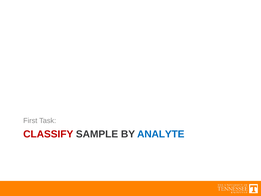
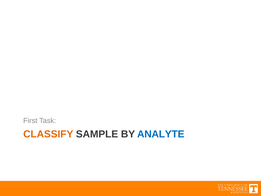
CLASSIFY colour: red -> orange (48, 134)
